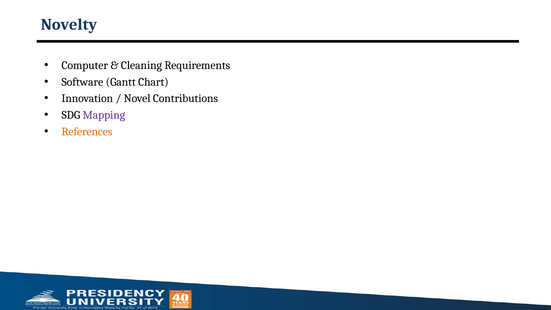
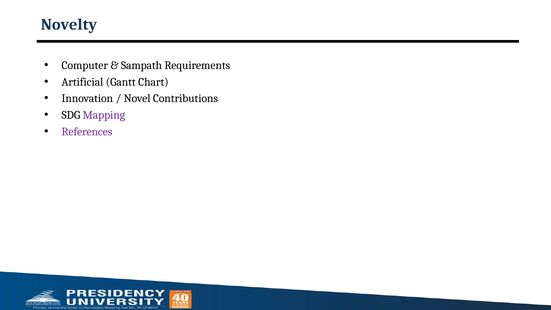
Cleaning: Cleaning -> Sampath (141, 65)
Software: Software -> Artificial (82, 82)
References colour: orange -> purple (87, 132)
